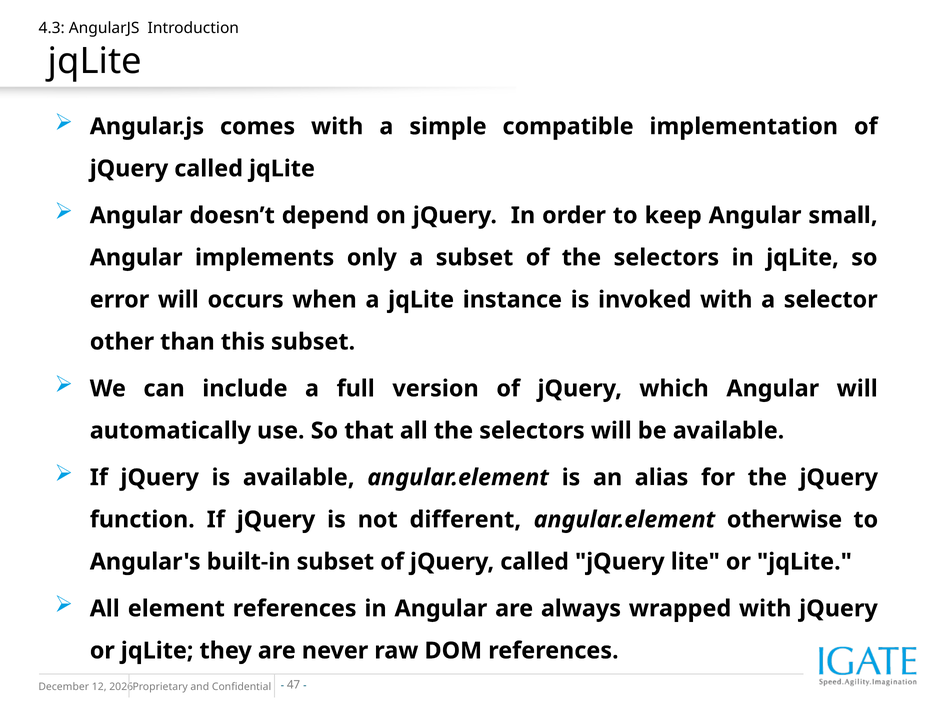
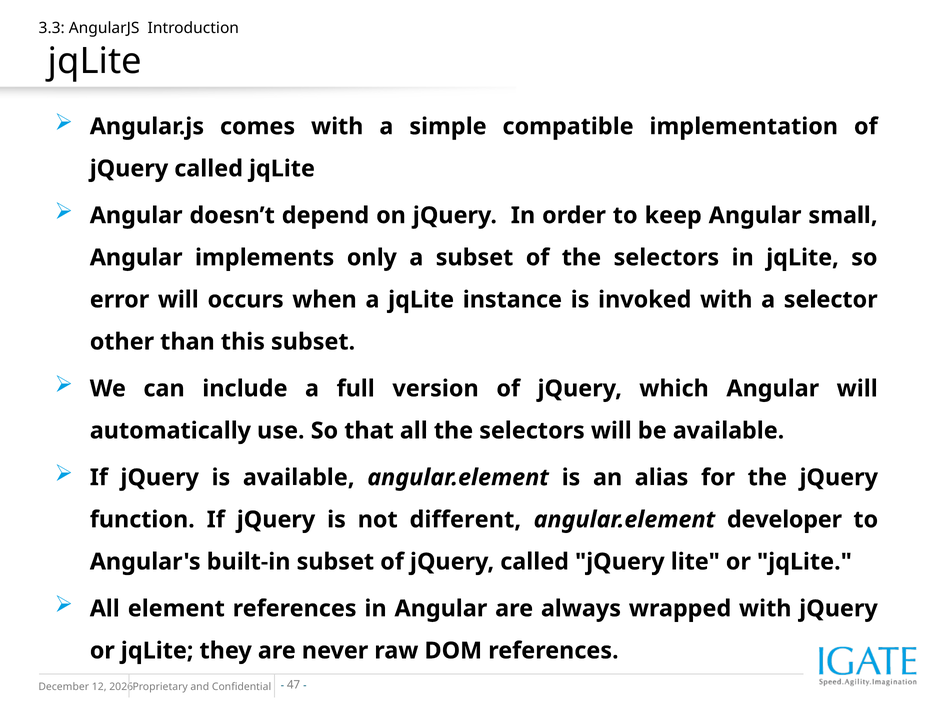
4.3: 4.3 -> 3.3 (52, 28)
otherwise: otherwise -> developer (784, 520)
